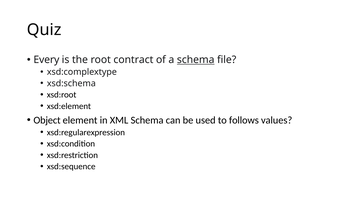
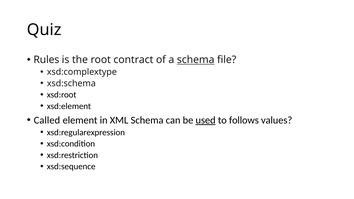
Every: Every -> Rules (46, 60)
Object: Object -> Called (47, 120)
used underline: none -> present (206, 120)
